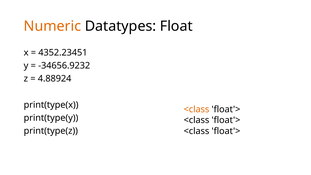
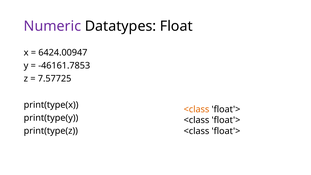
Numeric colour: orange -> purple (52, 26)
4352.23451: 4352.23451 -> 6424.00947 (63, 53)
-34656.9232: -34656.9232 -> -46161.7853 (64, 66)
4.88924: 4.88924 -> 7.57725 (55, 79)
